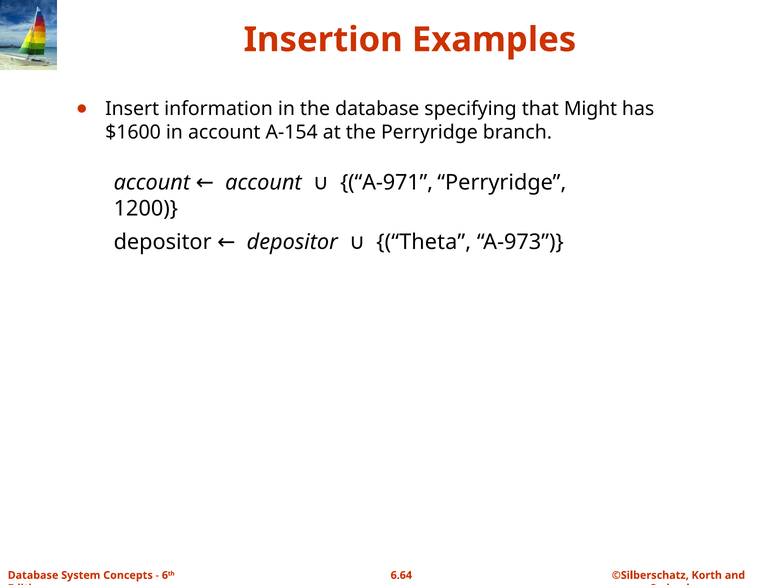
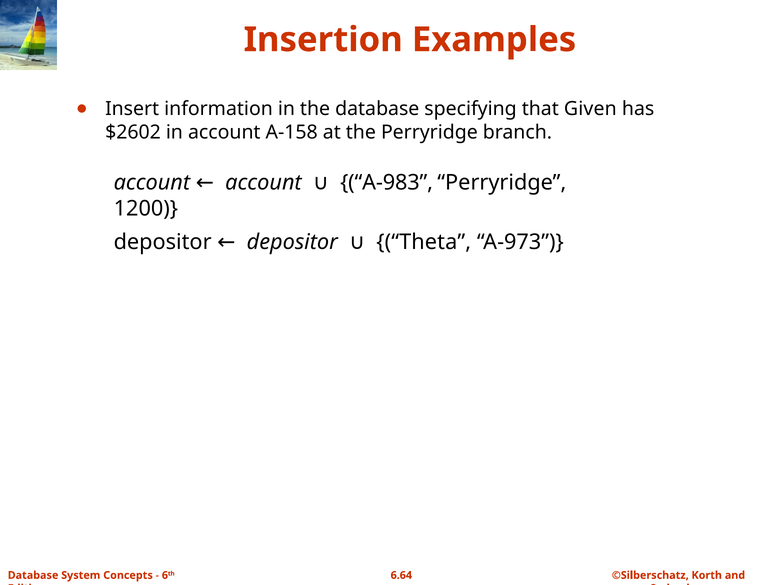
Might: Might -> Given (590, 109)
$1600: $1600 -> $2602 (133, 132)
A-154: A-154 -> A-158 (292, 132)
A-971: A-971 -> A-983 (387, 183)
